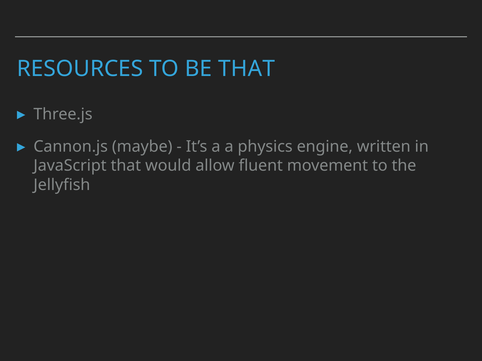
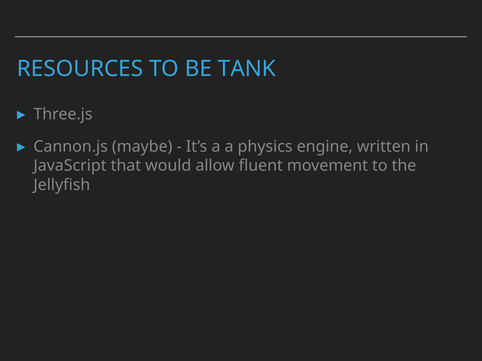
BE THAT: THAT -> TANK (247, 69)
